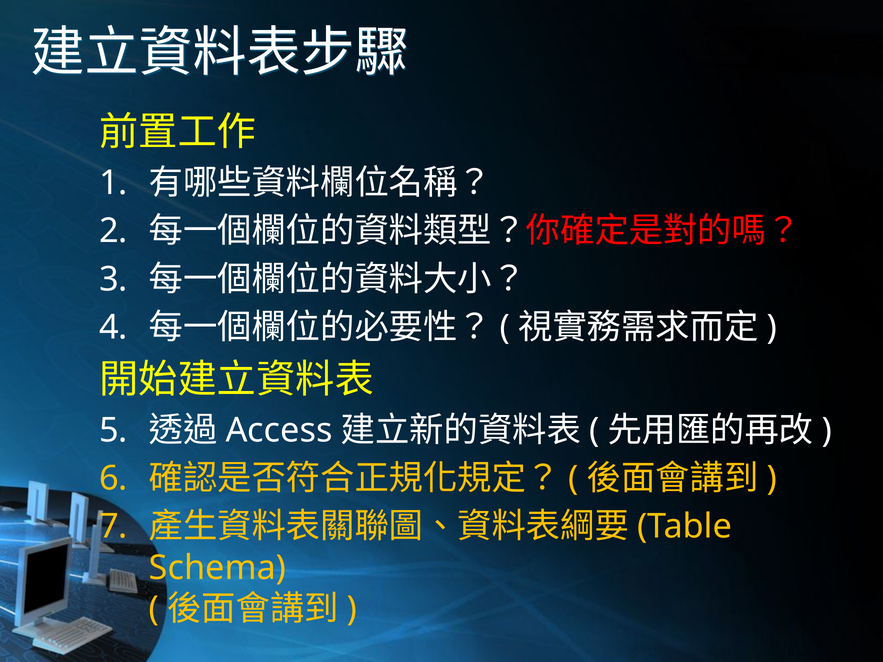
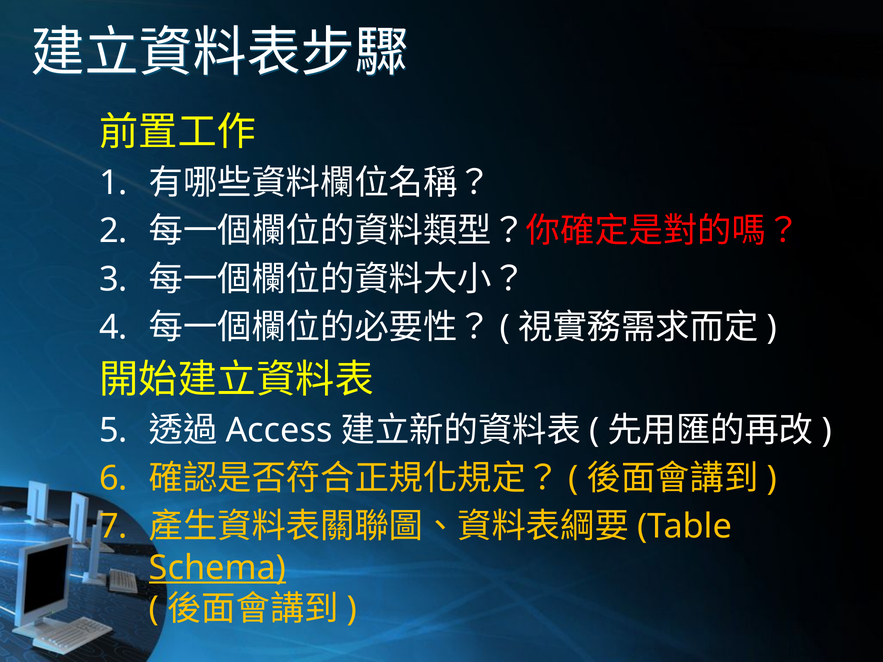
Schema underline: none -> present (217, 568)
